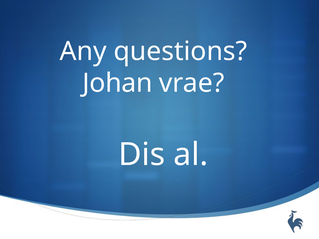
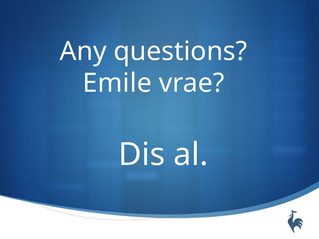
Johan: Johan -> Emile (117, 83)
